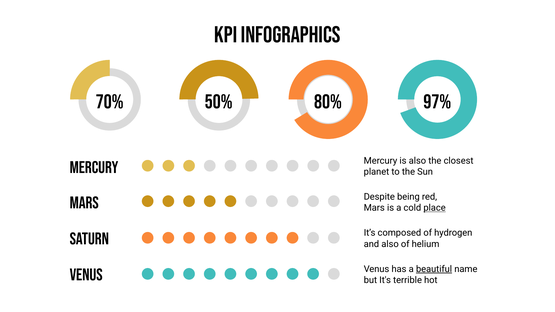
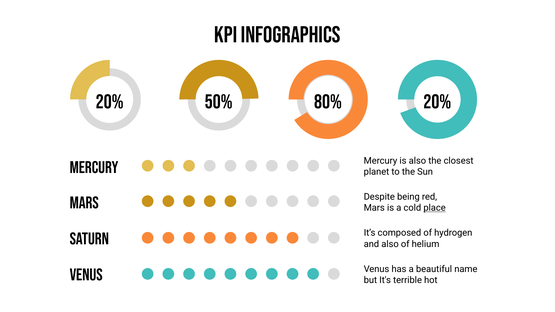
70%: 70% -> 20% (110, 102)
50% 97%: 97% -> 20% (437, 102)
beautiful underline: present -> none (434, 269)
